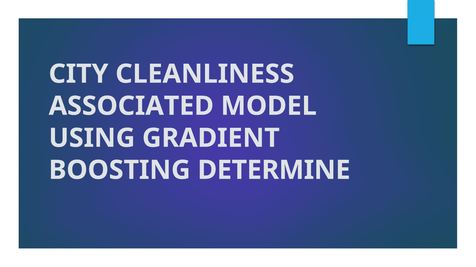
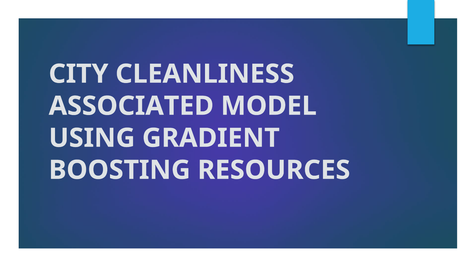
DETERMINE: DETERMINE -> RESOURCES (274, 171)
